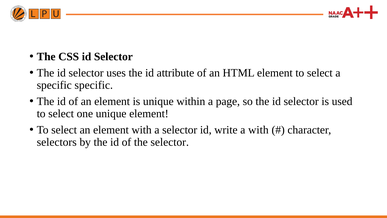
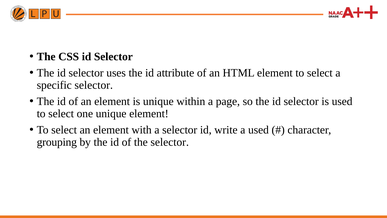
specific specific: specific -> selector (94, 85)
a with: with -> used (258, 130)
selectors: selectors -> grouping (57, 142)
